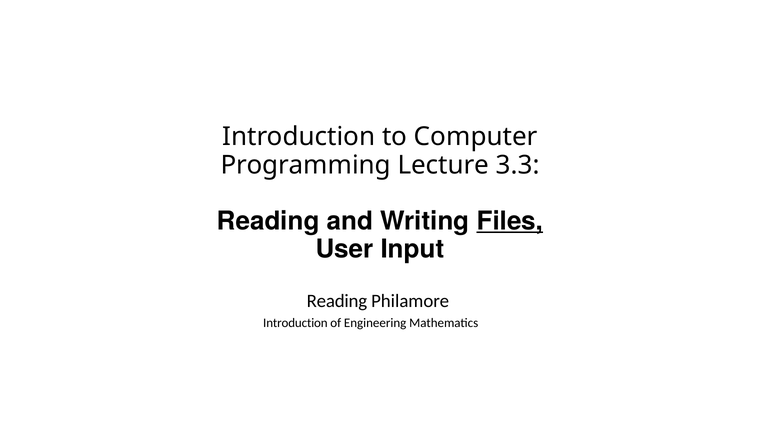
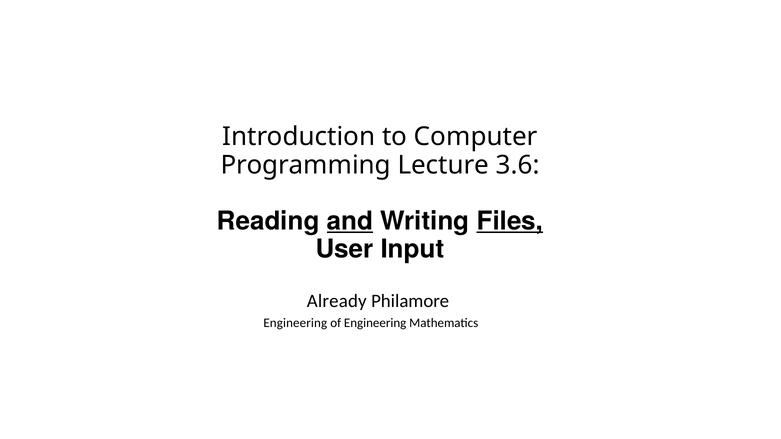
3.3: 3.3 -> 3.6 (518, 165)
and underline: none -> present (350, 221)
Reading: Reading -> Already (337, 301)
Introduction: Introduction -> Engineering (295, 323)
